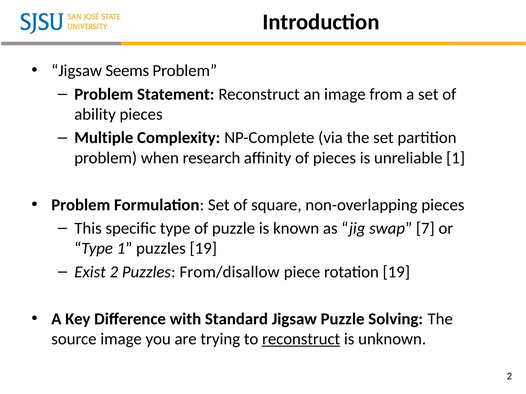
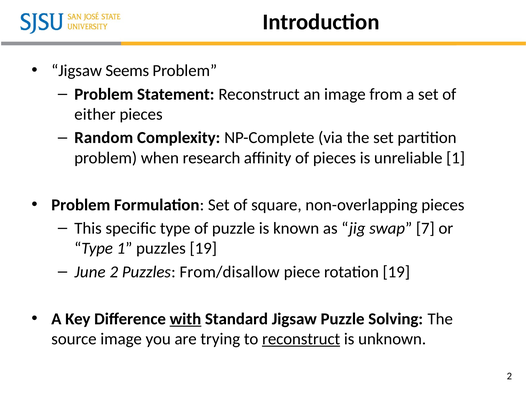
ability: ability -> either (95, 114)
Multiple: Multiple -> Random (104, 138)
Exist: Exist -> June (90, 272)
with underline: none -> present (185, 319)
